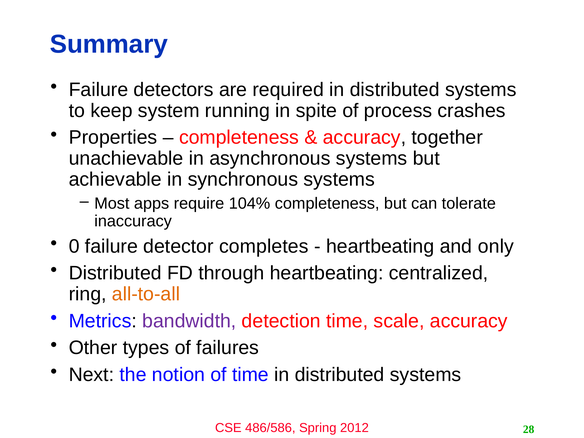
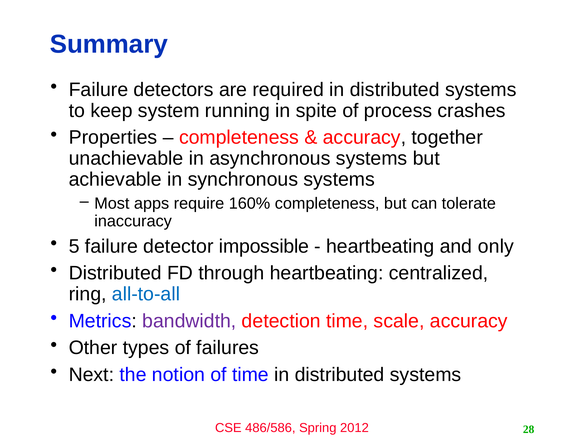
104%: 104% -> 160% (250, 204)
0: 0 -> 5 (74, 246)
completes: completes -> impossible (264, 246)
all-to-all colour: orange -> blue (146, 294)
